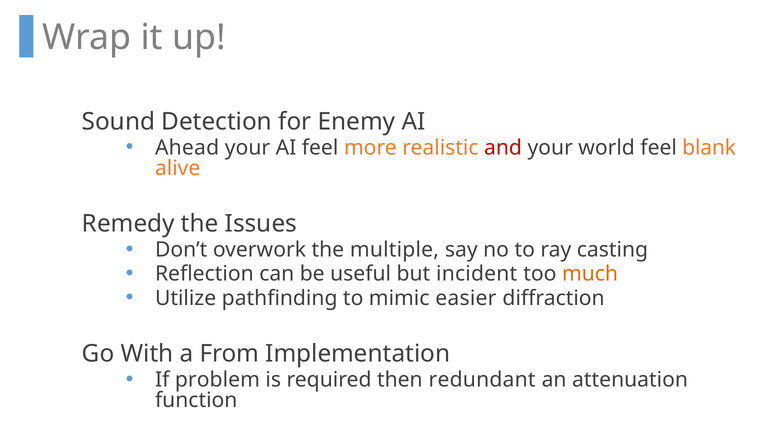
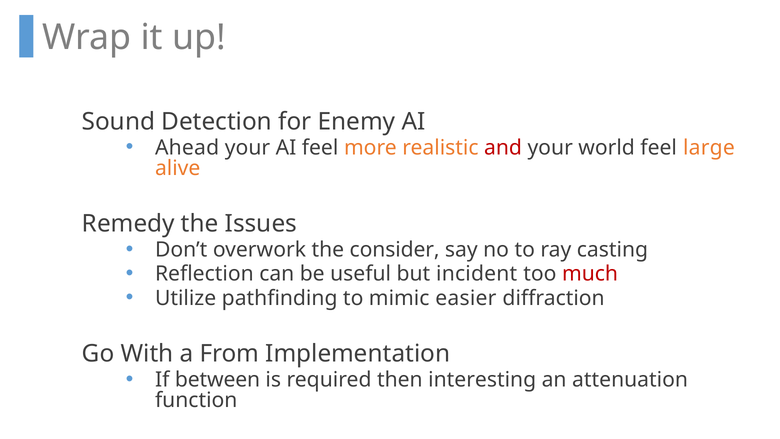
blank: blank -> large (709, 147)
multiple: multiple -> consider (395, 250)
much colour: orange -> red (590, 274)
problem: problem -> between (218, 380)
redundant: redundant -> interesting (482, 380)
